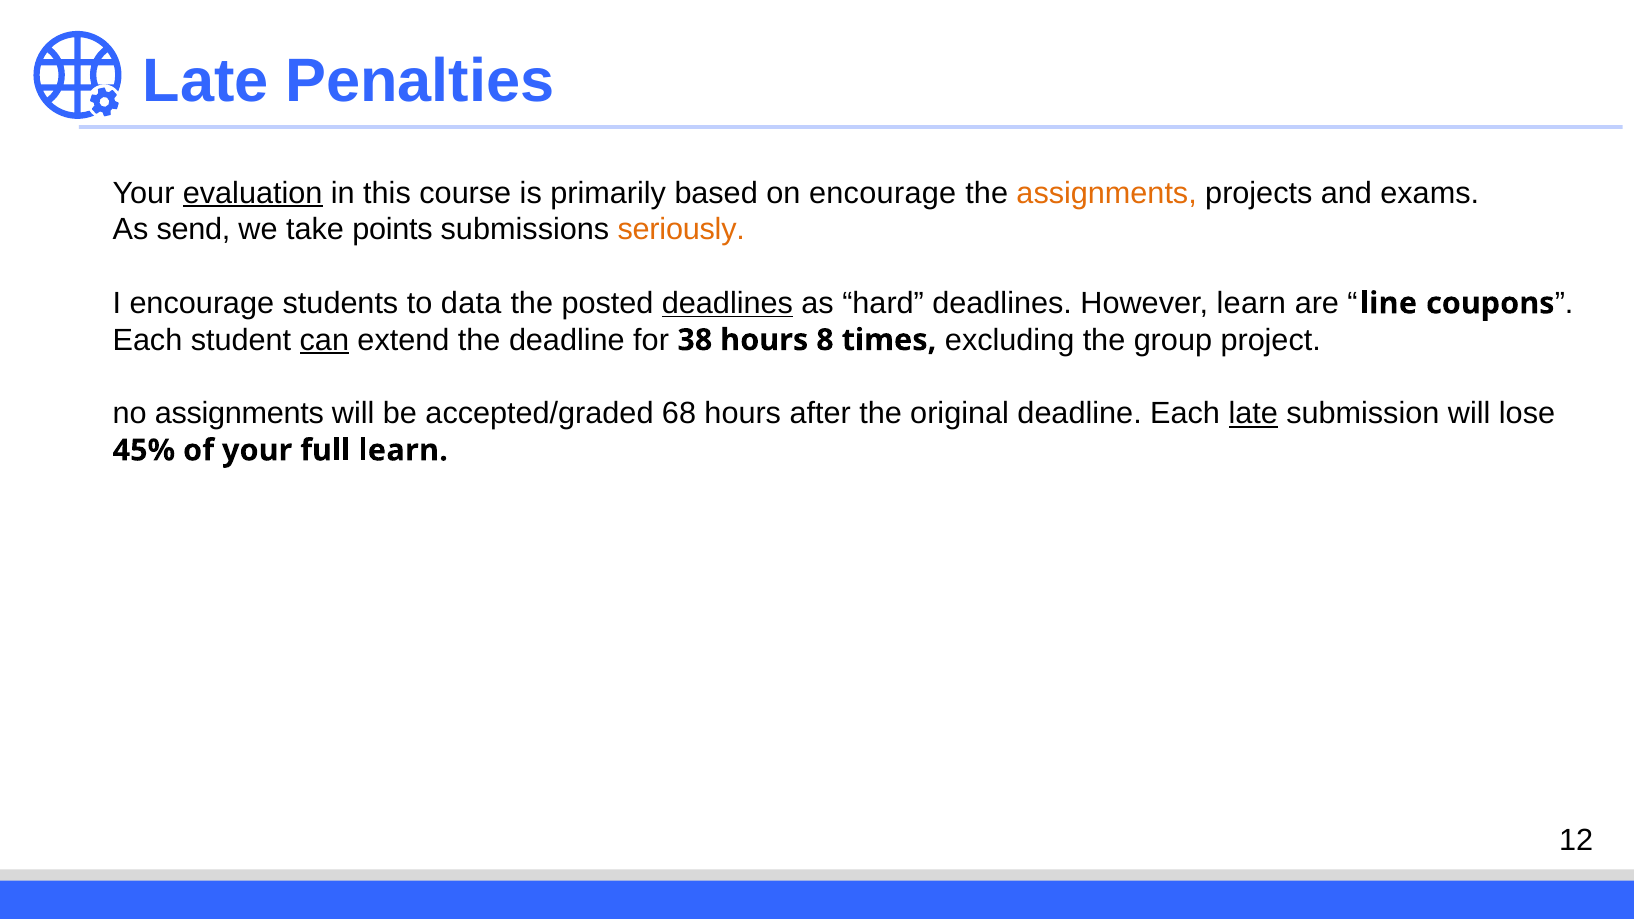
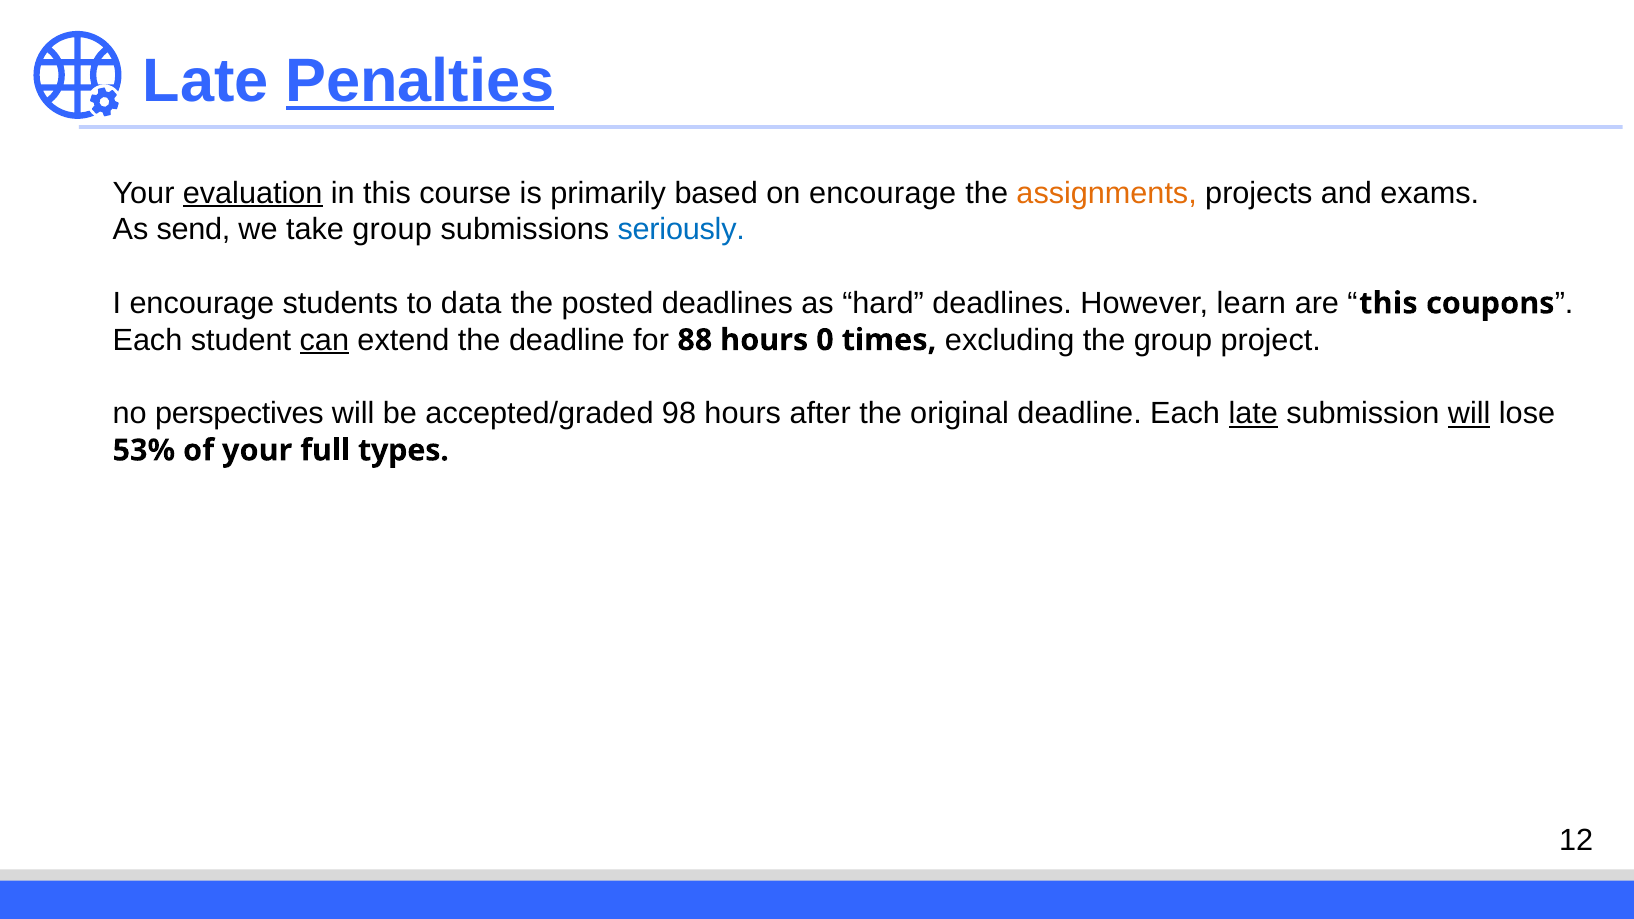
Penalties underline: none -> present (420, 81)
take points: points -> group (392, 230)
seriously colour: orange -> blue (681, 230)
deadlines underline: present -> none (727, 303)
line: line -> this (1388, 303)
38: 38 -> 88 (695, 340)
8: 8 -> 0 (825, 340)
no assignments: assignments -> perspectives (239, 414)
68: 68 -> 98 (679, 414)
will underline: none -> present (1469, 414)
45%: 45% -> 53% (144, 450)
full learn: learn -> types (403, 450)
